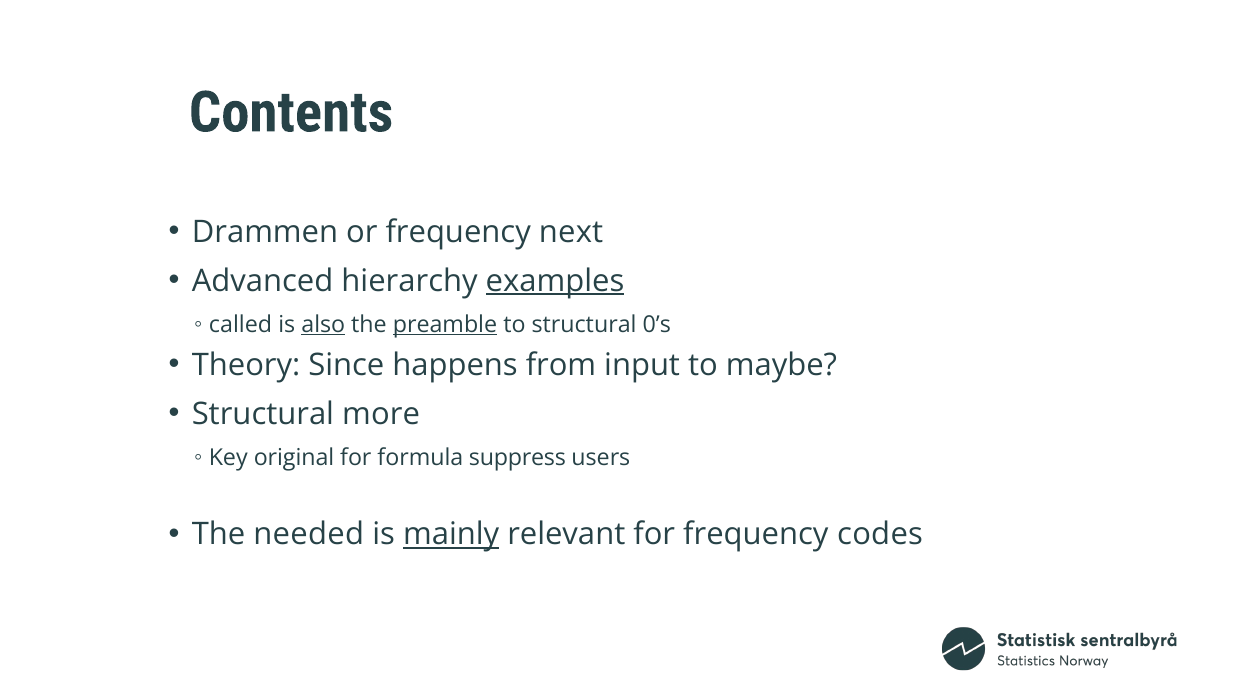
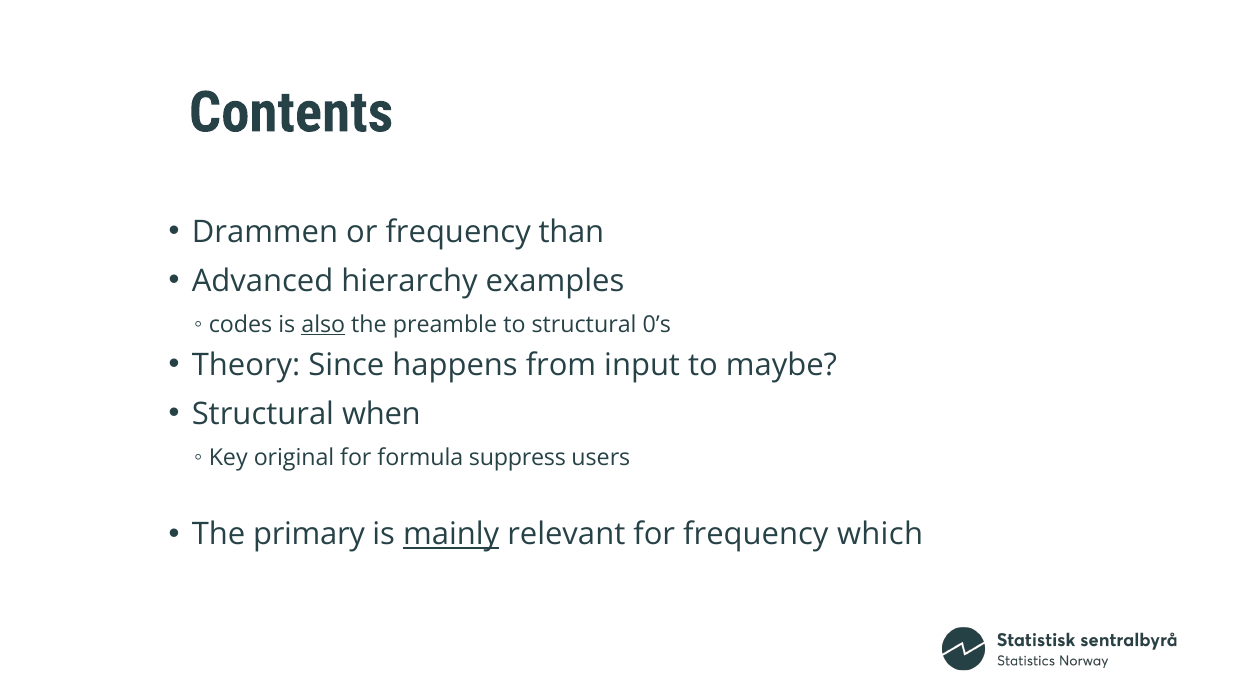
next: next -> than (571, 232)
examples underline: present -> none (555, 281)
called: called -> codes (241, 325)
preamble underline: present -> none (445, 325)
more: more -> when (381, 414)
needed: needed -> primary (309, 535)
codes: codes -> which (880, 535)
